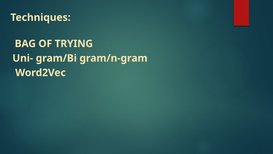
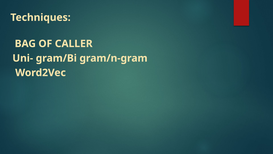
TRYING: TRYING -> CALLER (74, 44)
